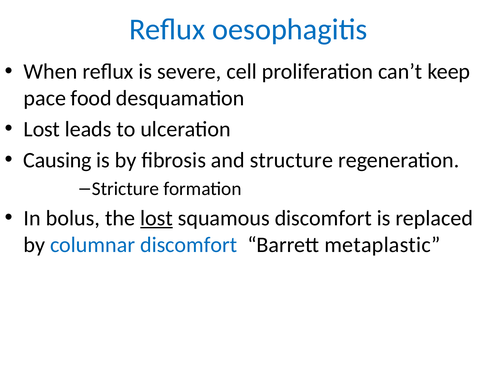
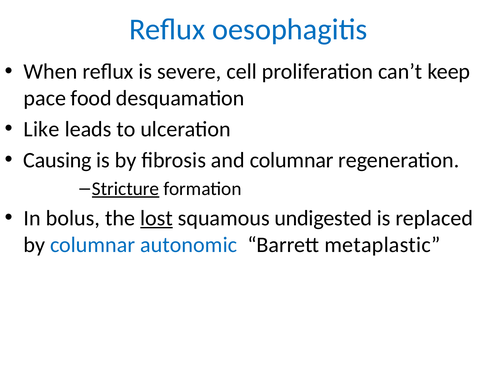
Lost: Lost -> Like (42, 129)
and structure: structure -> columnar (292, 160)
Stricture underline: none -> present (126, 189)
squamous discomfort: discomfort -> undigested (323, 218)
columnar discomfort: discomfort -> autonomic (189, 245)
